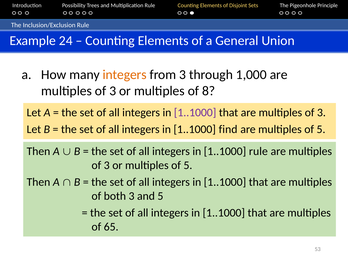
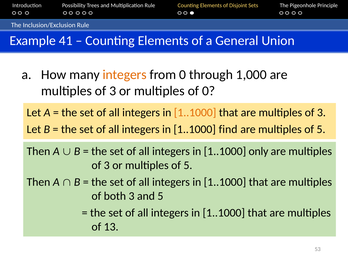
24: 24 -> 41 (66, 41)
from 3: 3 -> 0 (183, 75)
of 8: 8 -> 0 (209, 91)
1..1000 colour: purple -> orange (195, 113)
1..1000 rule: rule -> only (258, 151)
65: 65 -> 13 (111, 227)
